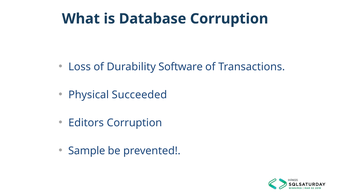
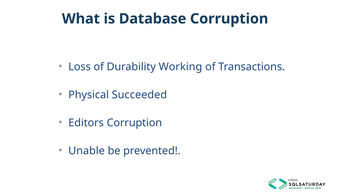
Software: Software -> Working (180, 67)
Sample: Sample -> Unable (87, 151)
